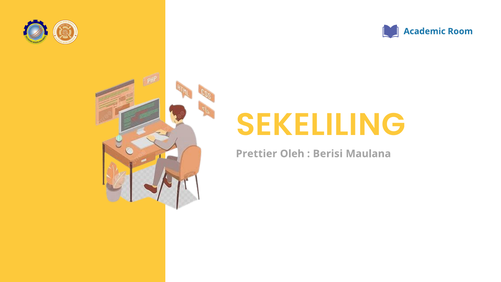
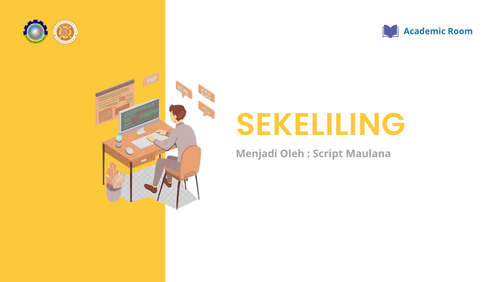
Prettier: Prettier -> Menjadi (257, 154)
Berisi: Berisi -> Script (328, 154)
